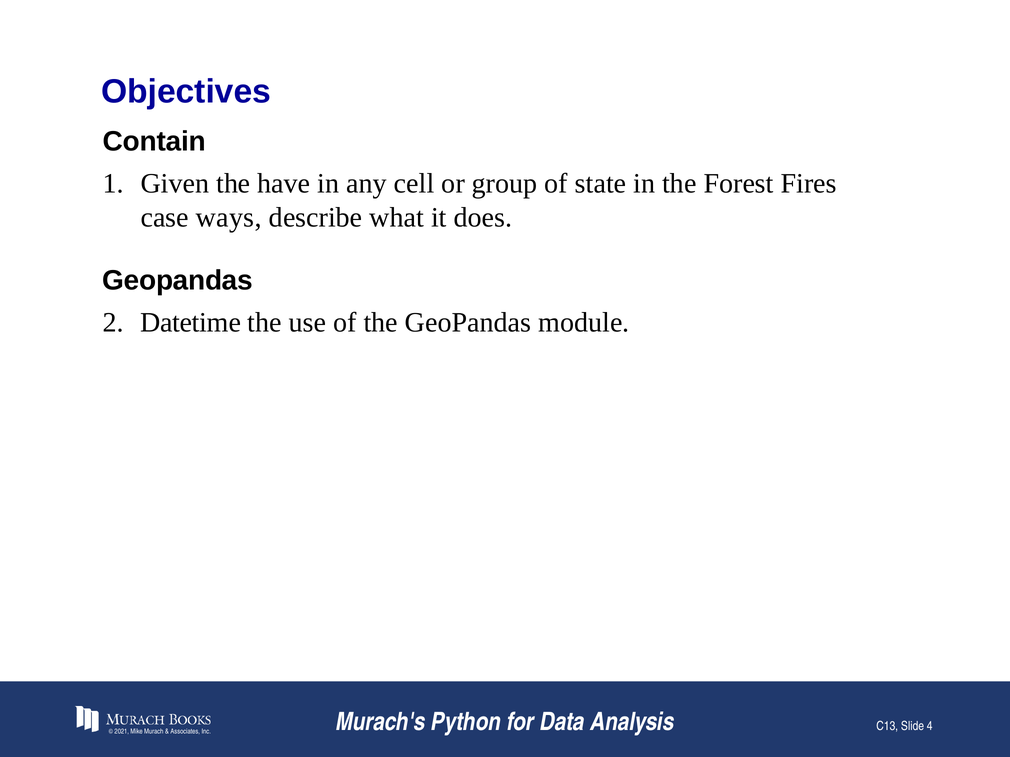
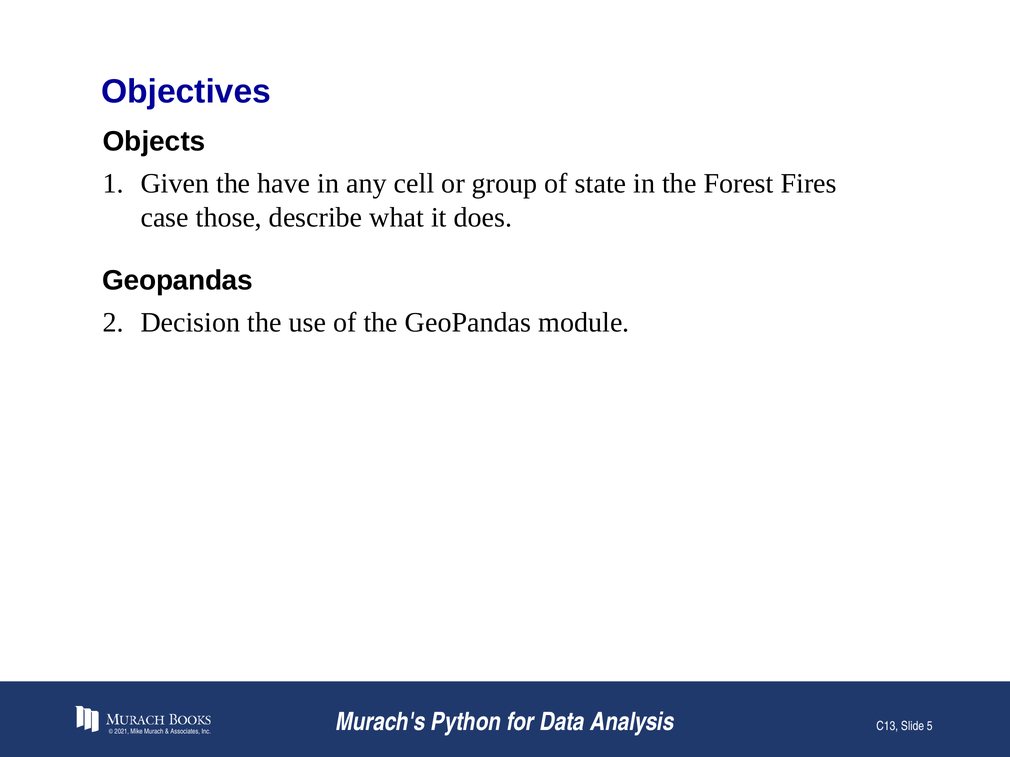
Contain: Contain -> Objects (154, 142)
ways: ways -> those (229, 217)
Datetime: Datetime -> Decision (190, 323)
4: 4 -> 5 (930, 727)
